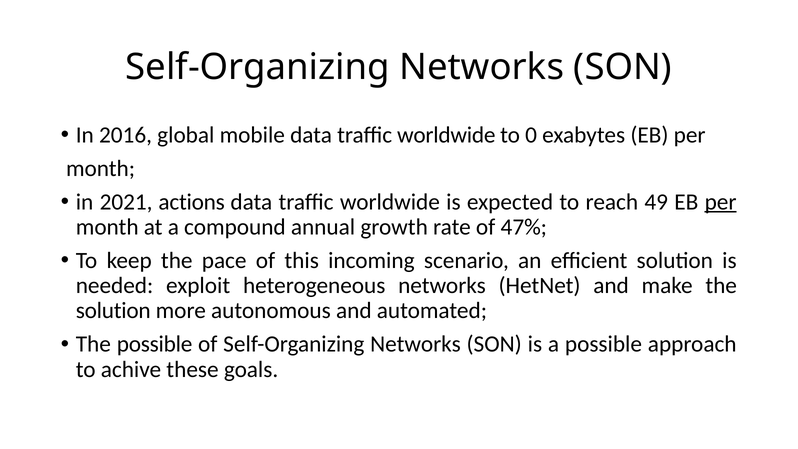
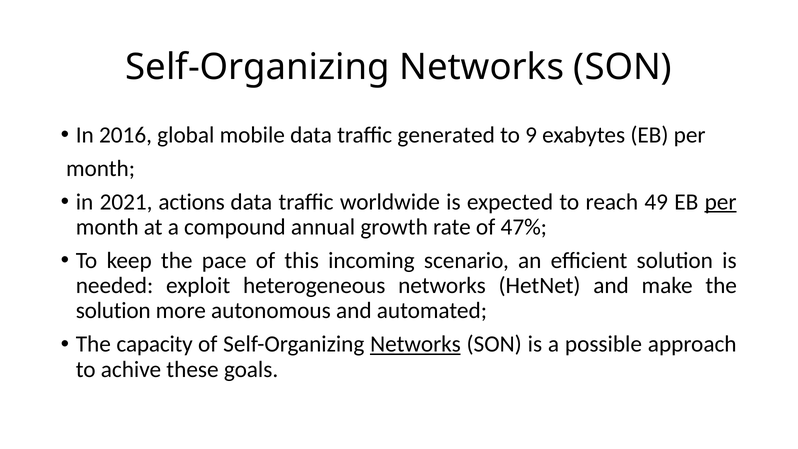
mobile data traffic worldwide: worldwide -> generated (446, 135)
0: 0 -> 9 (531, 135)
The possible: possible -> capacity (155, 344)
Networks underline: none -> present (416, 344)
